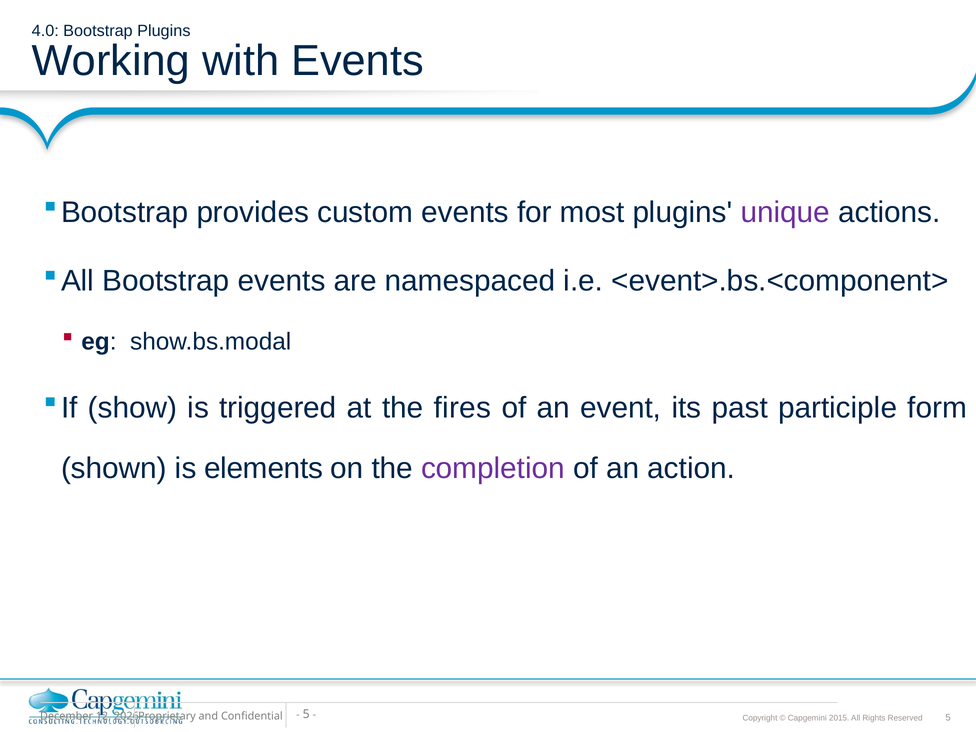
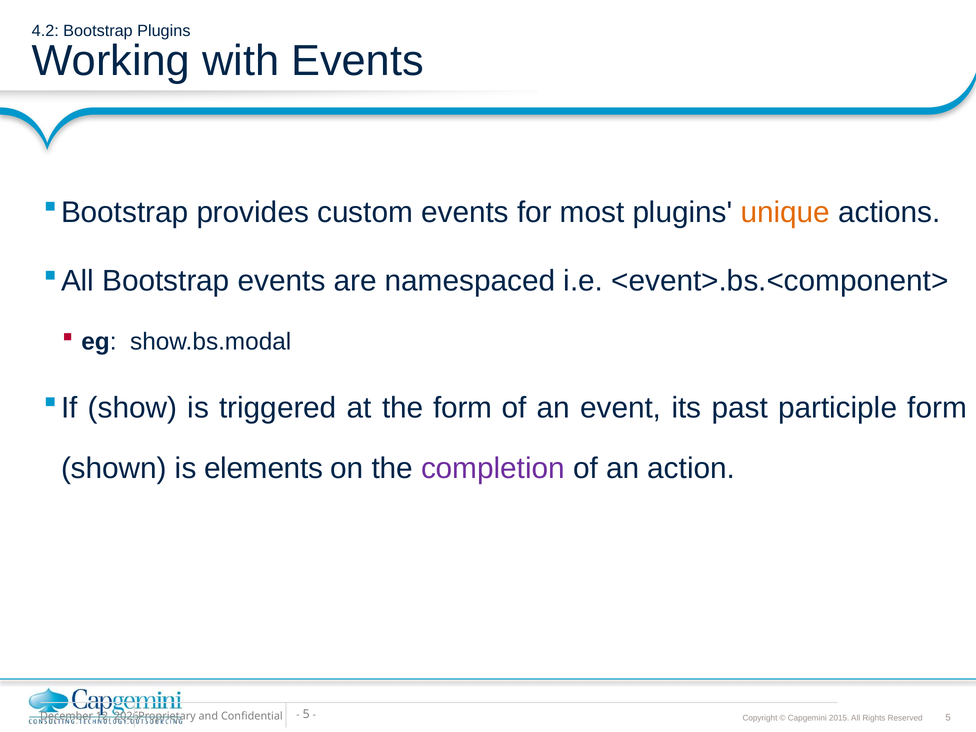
4.0: 4.0 -> 4.2 (45, 31)
unique colour: purple -> orange (785, 212)
the fires: fires -> form (463, 408)
